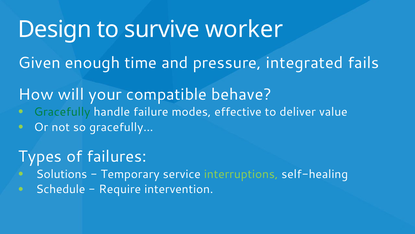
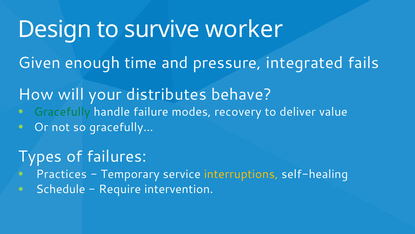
compatible: compatible -> distributes (167, 94)
effective: effective -> recovery (238, 112)
Solutions: Solutions -> Practices (61, 174)
interruptions colour: light green -> yellow (241, 174)
